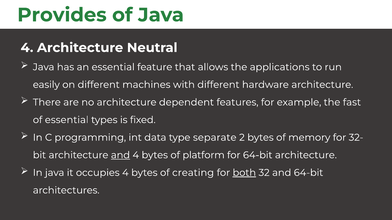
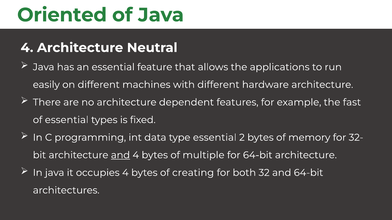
Provides: Provides -> Oriented (62, 15)
type separate: separate -> essential (215, 138)
platform: platform -> multiple (203, 155)
both underline: present -> none (244, 173)
